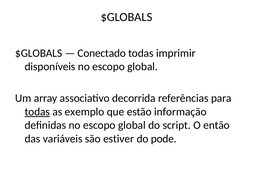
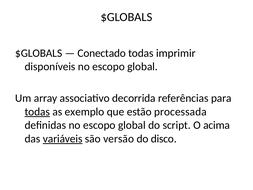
informação: informação -> processada (180, 112)
então: então -> acima (217, 125)
variáveis underline: none -> present (63, 139)
estiver: estiver -> versão (119, 139)
pode: pode -> disco (164, 139)
